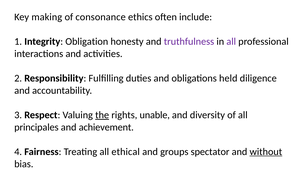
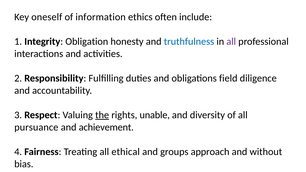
making: making -> oneself (47, 17)
consonance: consonance -> information (101, 17)
truthfulness colour: purple -> blue (189, 42)
held: held -> field (228, 78)
principales: principales -> pursuance (36, 127)
spectator: spectator -> approach (210, 152)
without underline: present -> none (266, 152)
